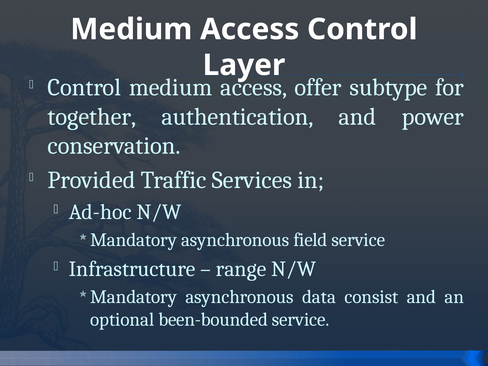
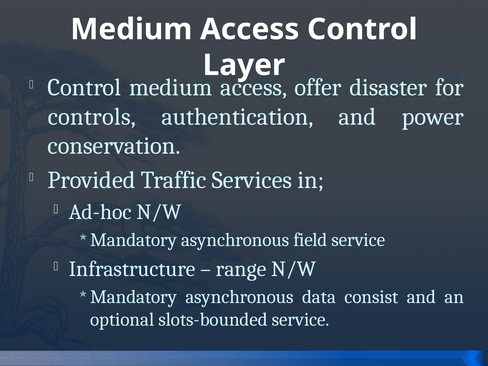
subtype: subtype -> disaster (388, 87)
together: together -> controls (92, 117)
been-bounded: been-bounded -> slots-bounded (213, 320)
